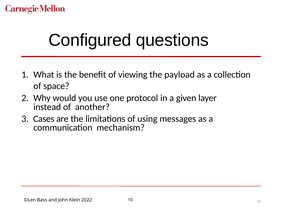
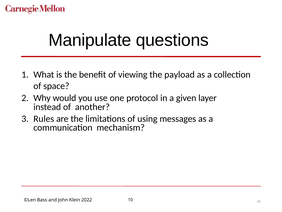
Configured: Configured -> Manipulate (90, 40)
Cases: Cases -> Rules (44, 118)
